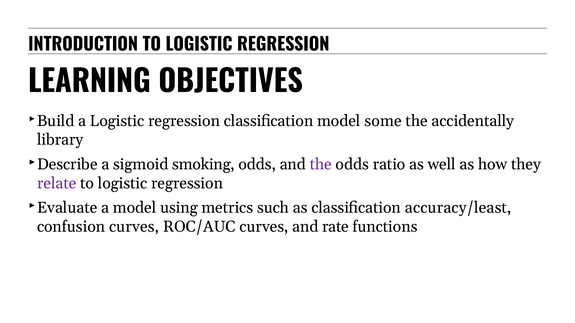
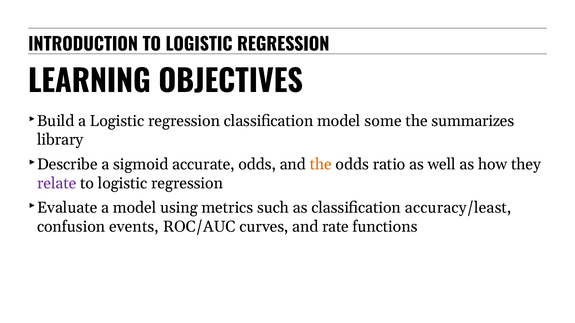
accidentally: accidentally -> summarizes (473, 121)
smoking: smoking -> accurate (203, 164)
the colour: purple -> orange (321, 164)
confusion curves: curves -> events (134, 226)
